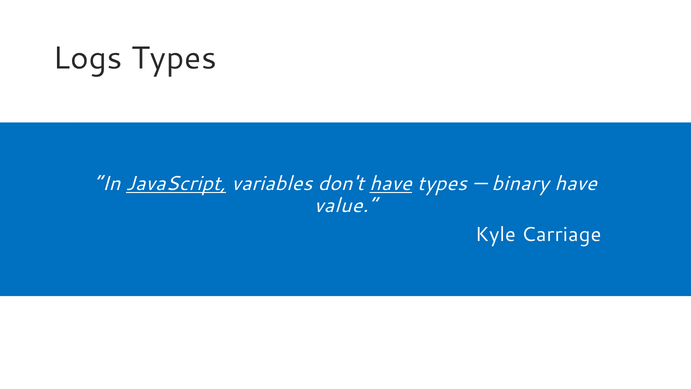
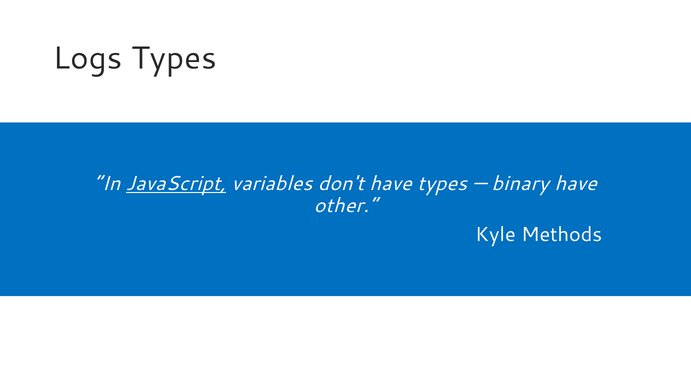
have underline: present -> none (391, 184)
value: value -> other (345, 205)
Carriage: Carriage -> Methods (562, 234)
